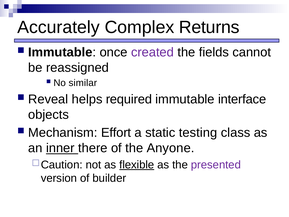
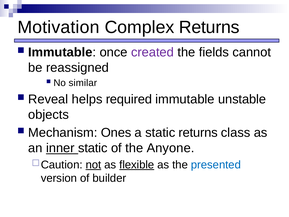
Accurately: Accurately -> Motivation (58, 27)
interface: interface -> unstable (242, 99)
Effort: Effort -> Ones (116, 133)
static testing: testing -> returns (198, 133)
inner there: there -> static (93, 148)
not underline: none -> present (93, 165)
presented colour: purple -> blue (216, 165)
